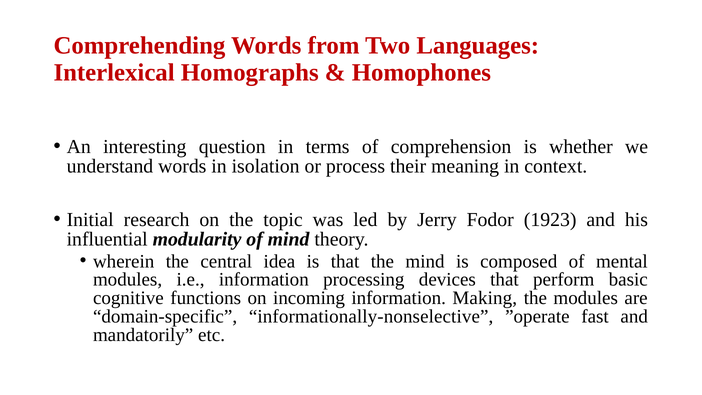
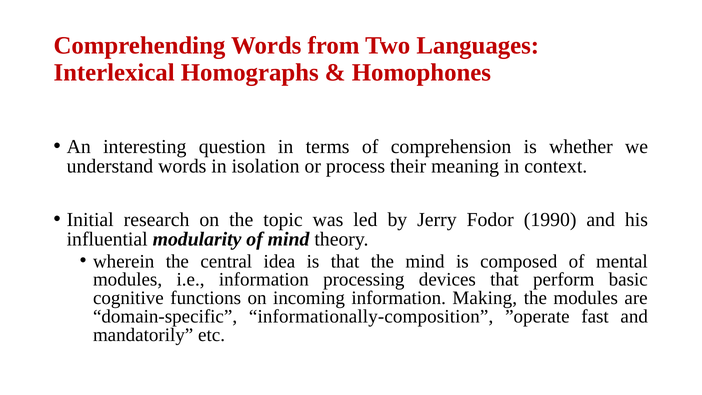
1923: 1923 -> 1990 (550, 220)
informationally-nonselective: informationally-nonselective -> informationally-composition (371, 317)
